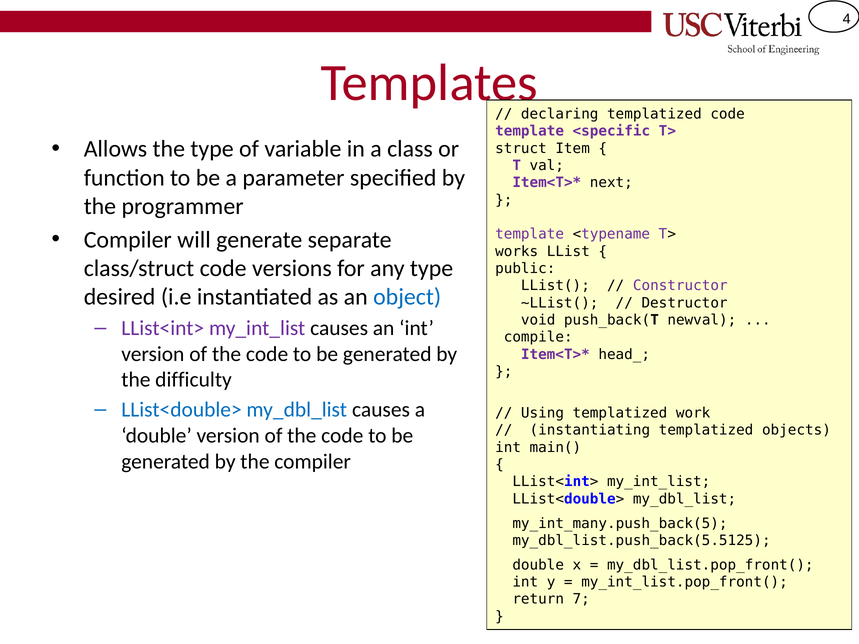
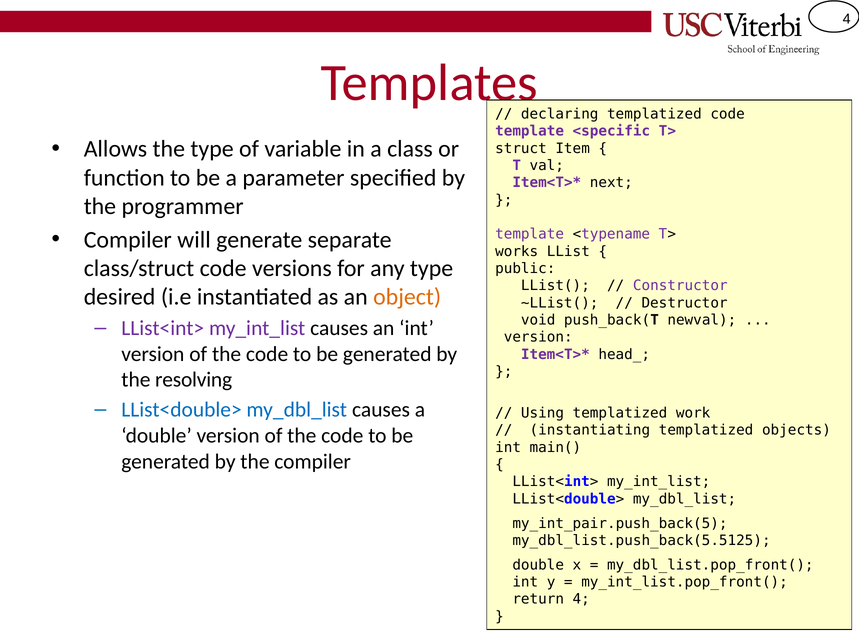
object colour: blue -> orange (407, 297)
compile: compile -> version (538, 337)
difficulty: difficulty -> resolving (194, 380)
my_int_many.push_back(5: my_int_many.push_back(5 -> my_int_pair.push_back(5 (620, 523)
return 7: 7 -> 4 (581, 599)
